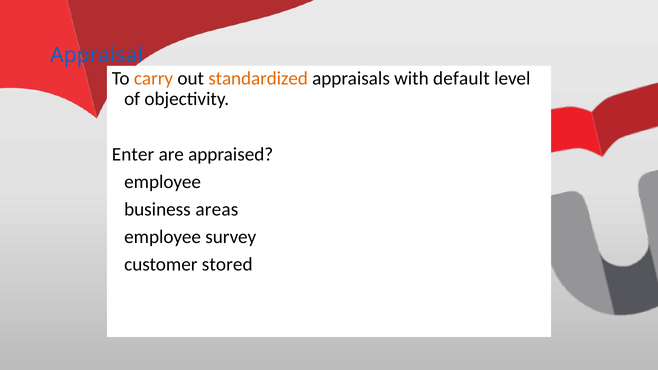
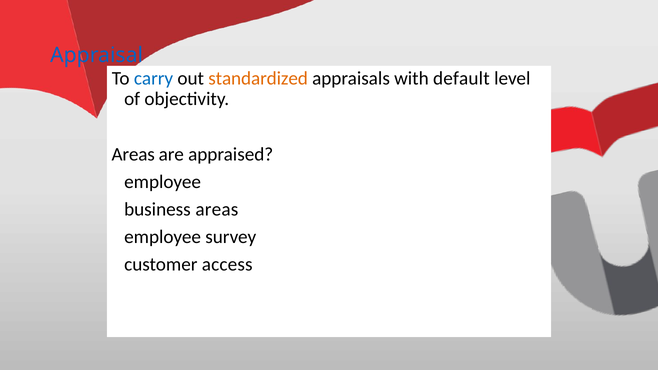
carry colour: orange -> blue (154, 78)
Enter: Enter -> Areas (133, 154)
stored: stored -> access (227, 264)
